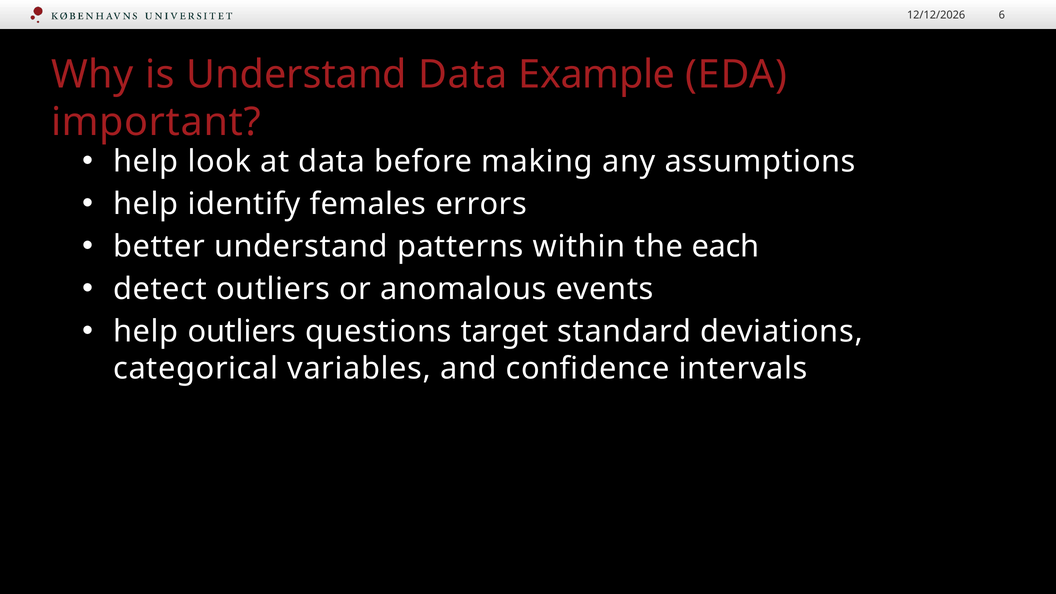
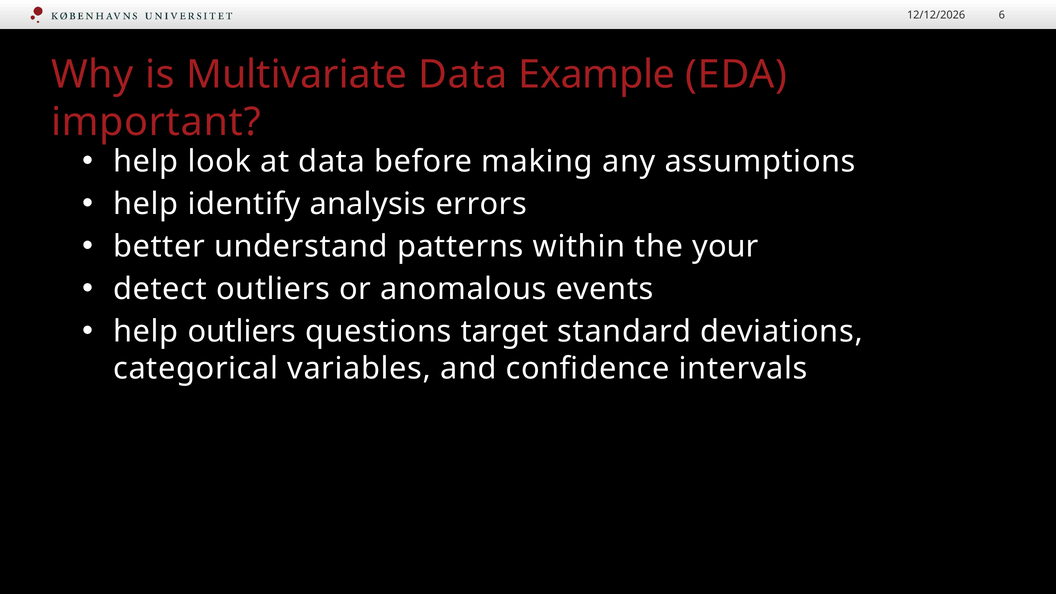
is Understand: Understand -> Multivariate (297, 75)
females: females -> analysis (368, 204)
each: each -> your (725, 247)
